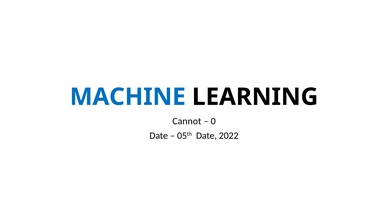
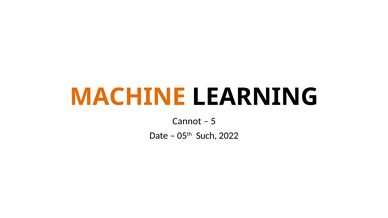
MACHINE colour: blue -> orange (128, 97)
0: 0 -> 5 (213, 121)
05th Date: Date -> Such (206, 136)
